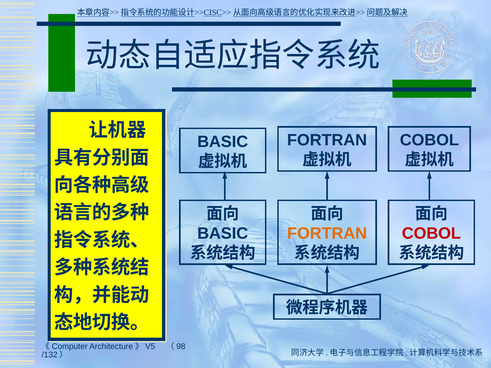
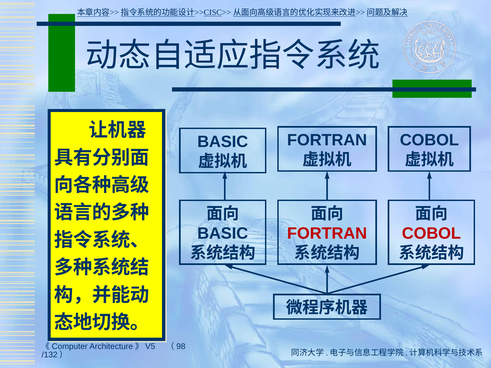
FORTRAN colour: orange -> red (327, 234)
